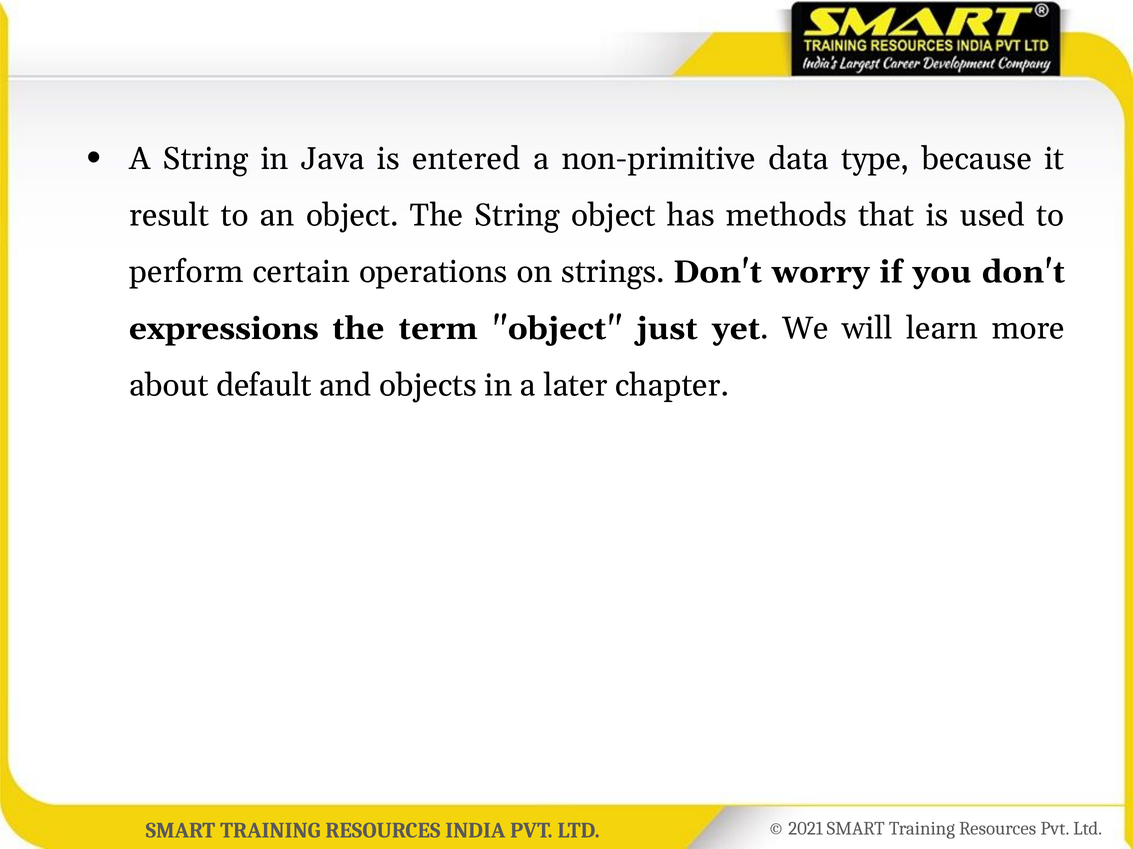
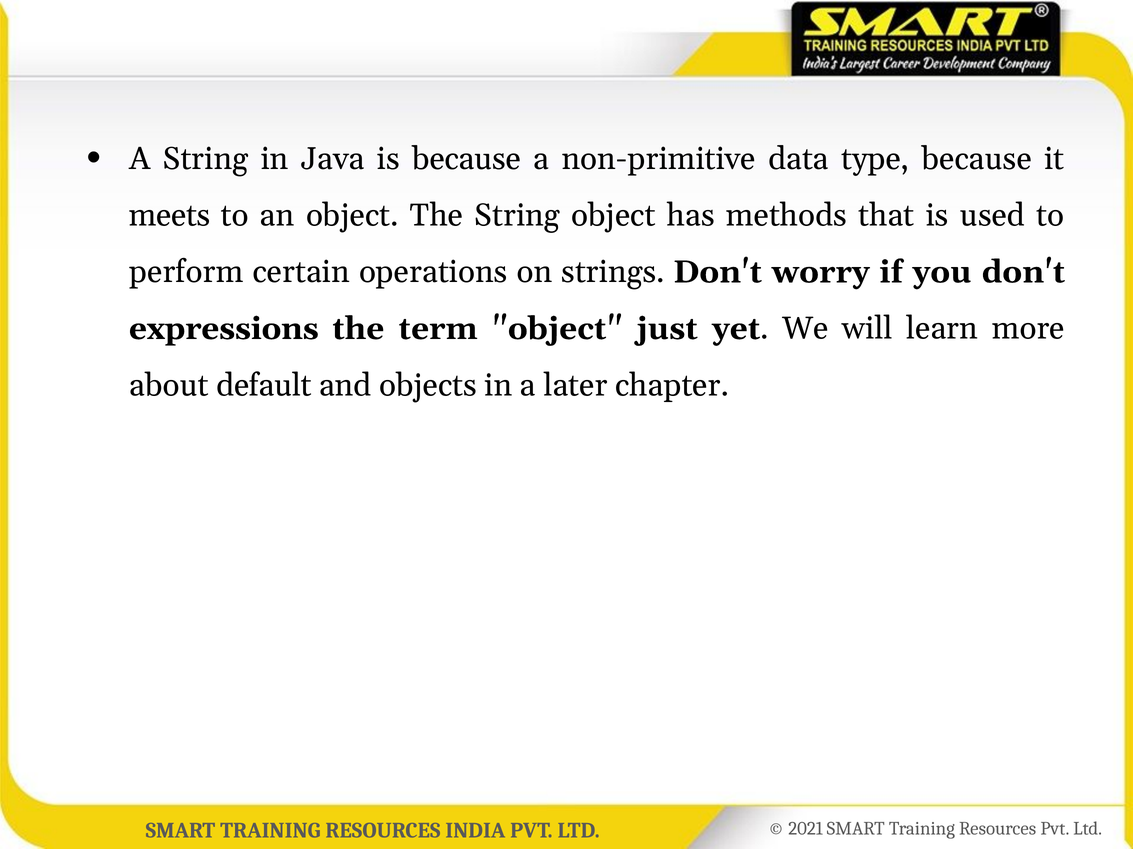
is entered: entered -> because (467, 159)
result: result -> meets (170, 216)
